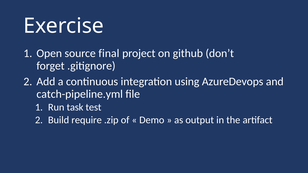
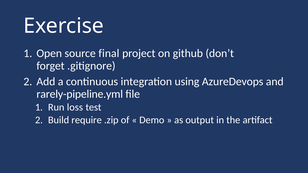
catch-pipeline.yml: catch-pipeline.yml -> rarely-pipeline.yml (80, 94)
task: task -> loss (75, 107)
